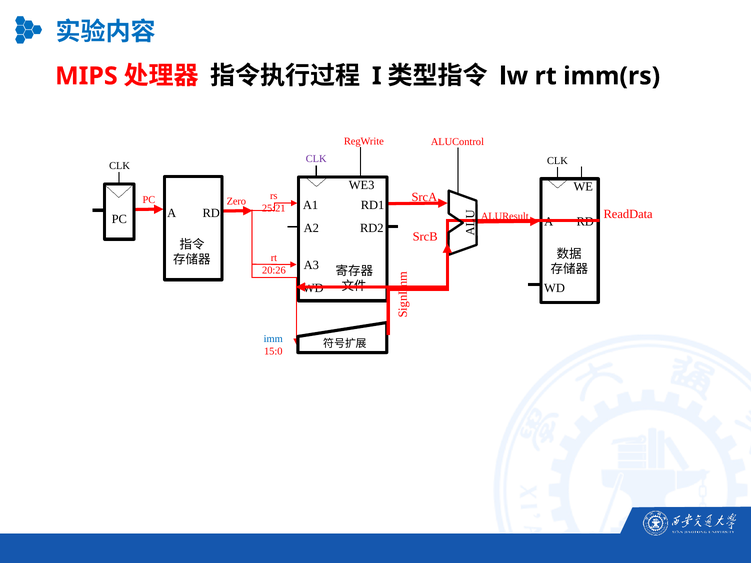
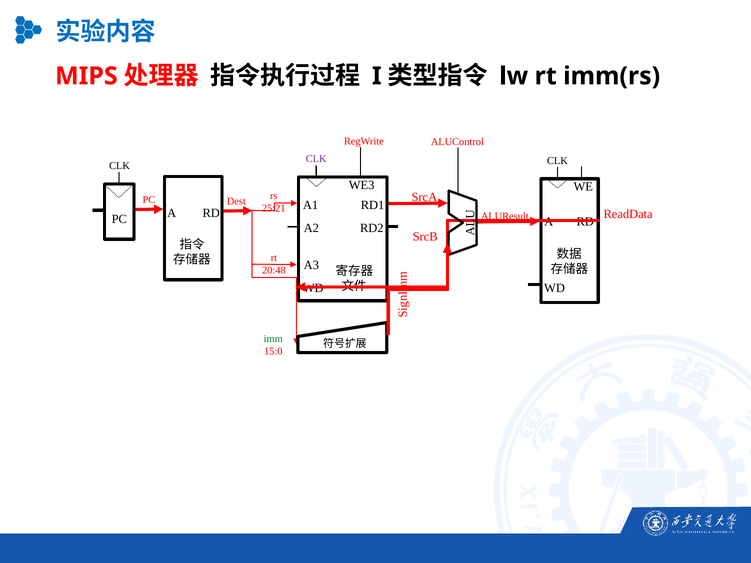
Zero: Zero -> Dest (236, 201)
20:26: 20:26 -> 20:48 (274, 270)
imm colour: blue -> green (273, 339)
